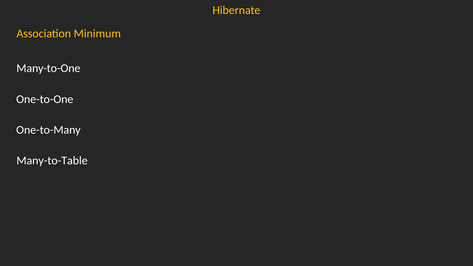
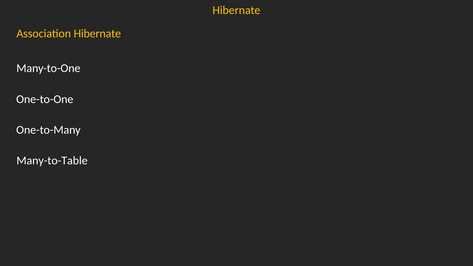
Association Minimum: Minimum -> Hibernate (97, 34)
